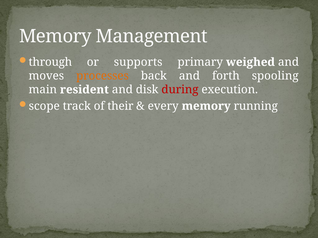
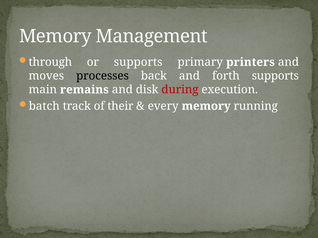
weighed: weighed -> printers (250, 62)
processes colour: orange -> black (102, 76)
forth spooling: spooling -> supports (275, 76)
resident: resident -> remains (84, 90)
scope: scope -> batch (44, 106)
